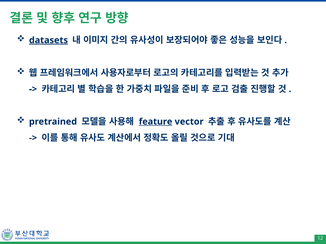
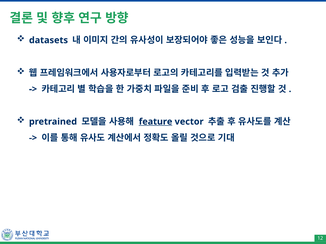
datasets underline: present -> none (48, 40)
